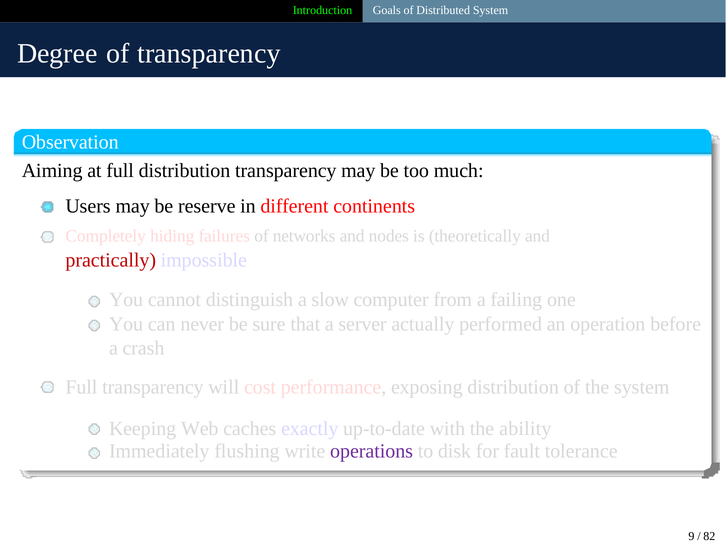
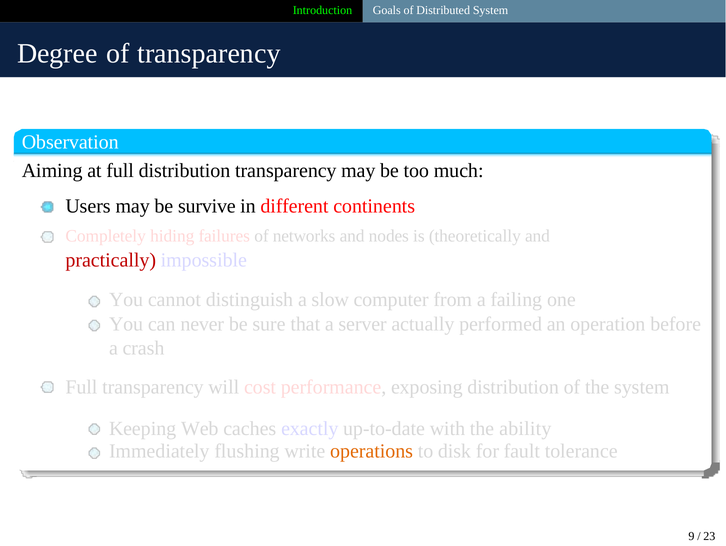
reserve: reserve -> survive (207, 206)
operations colour: purple -> orange (372, 451)
82: 82 -> 23 (709, 536)
